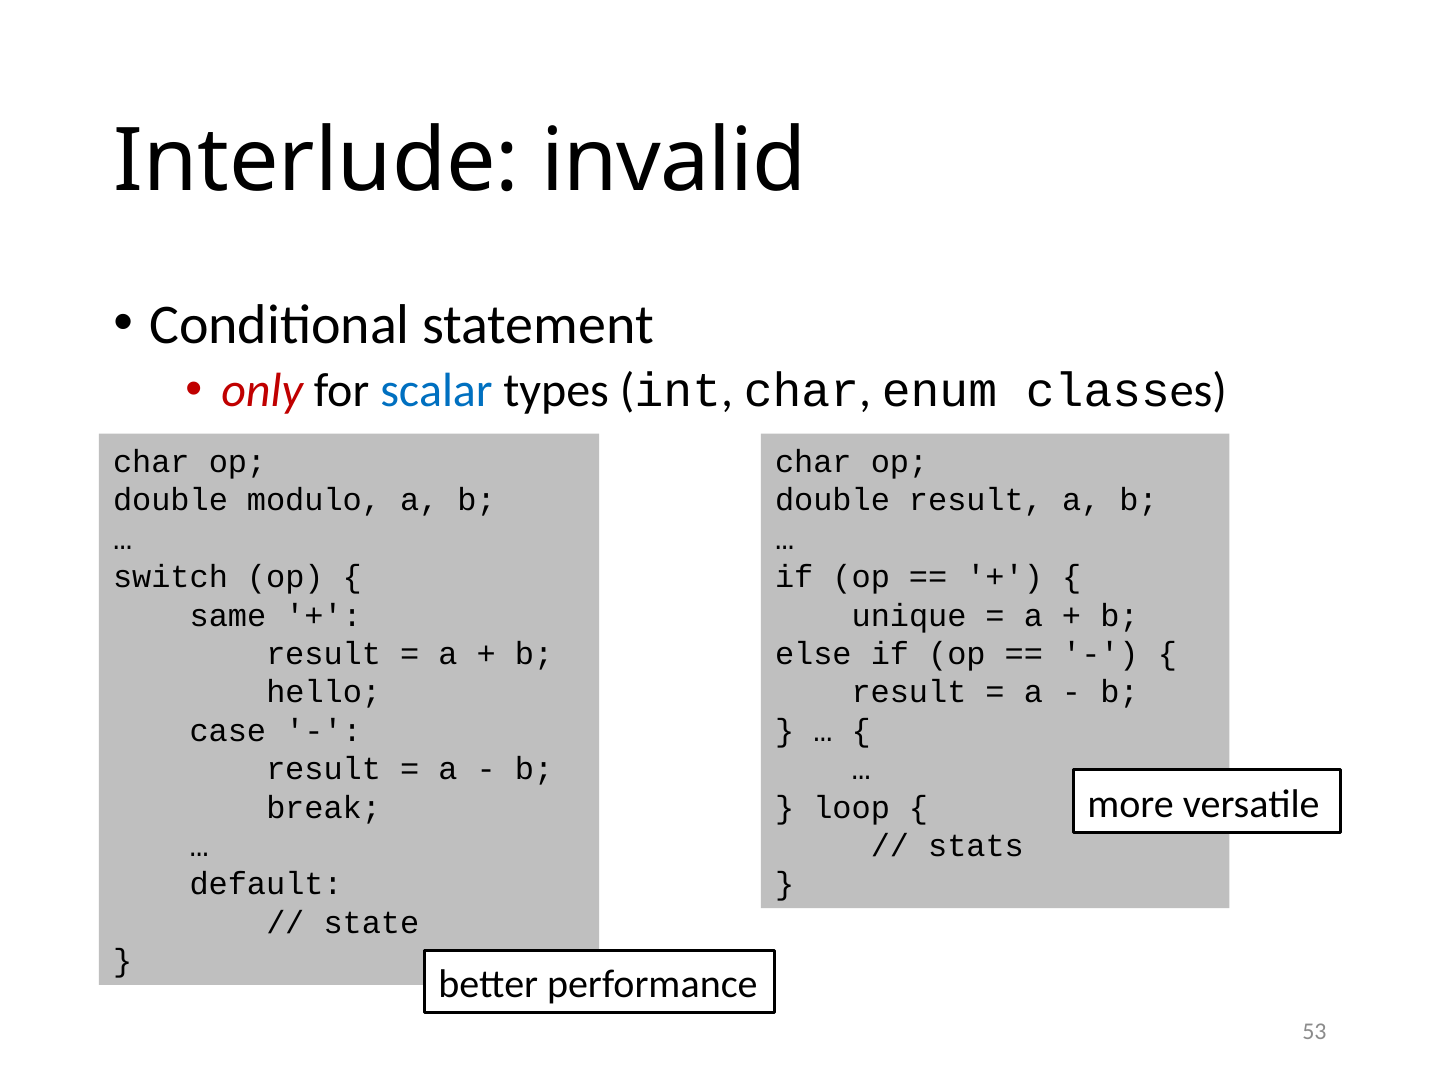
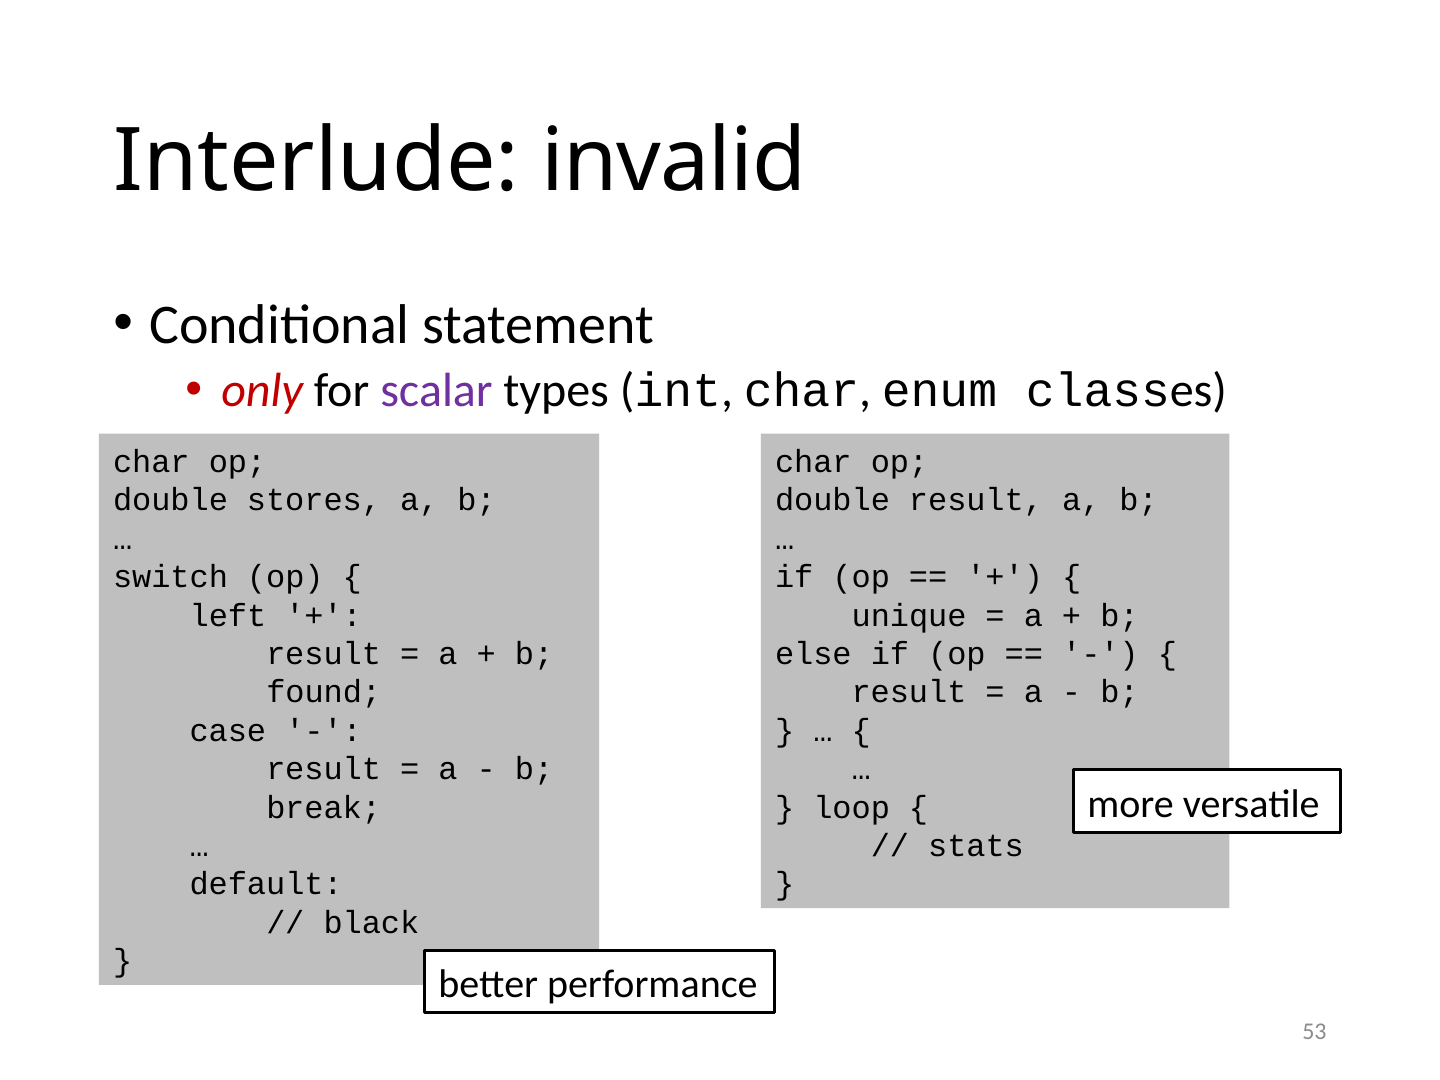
scalar colour: blue -> purple (436, 391)
modulo: modulo -> stores (314, 500)
same: same -> left (228, 616)
hello: hello -> found (324, 692)
state: state -> black (371, 923)
